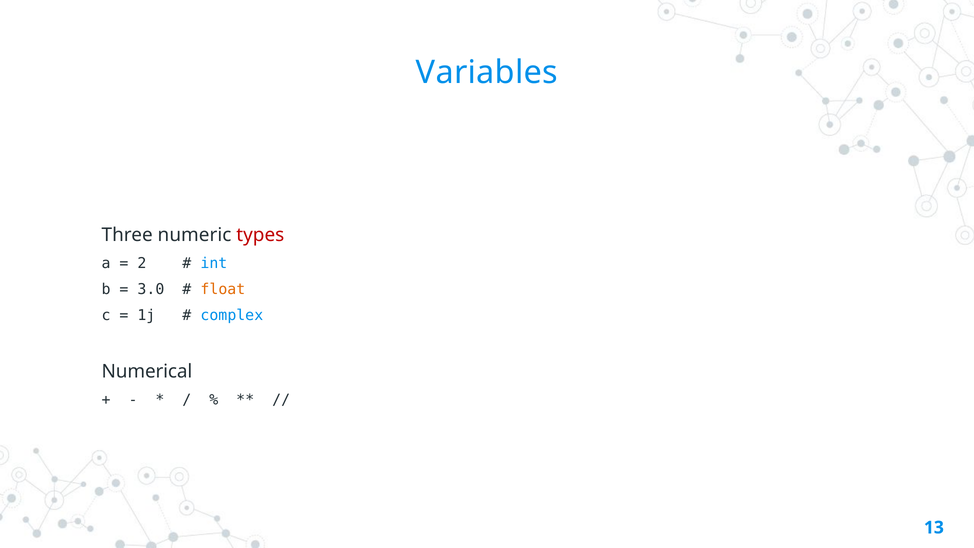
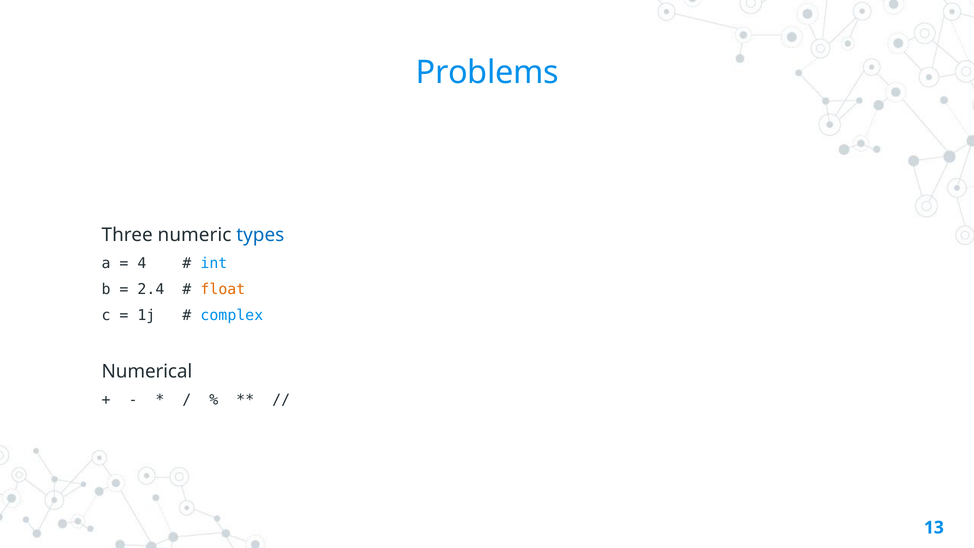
Variables: Variables -> Problems (487, 72)
types colour: red -> blue (260, 235)
2: 2 -> 4 (142, 263)
3.0: 3.0 -> 2.4 (151, 289)
